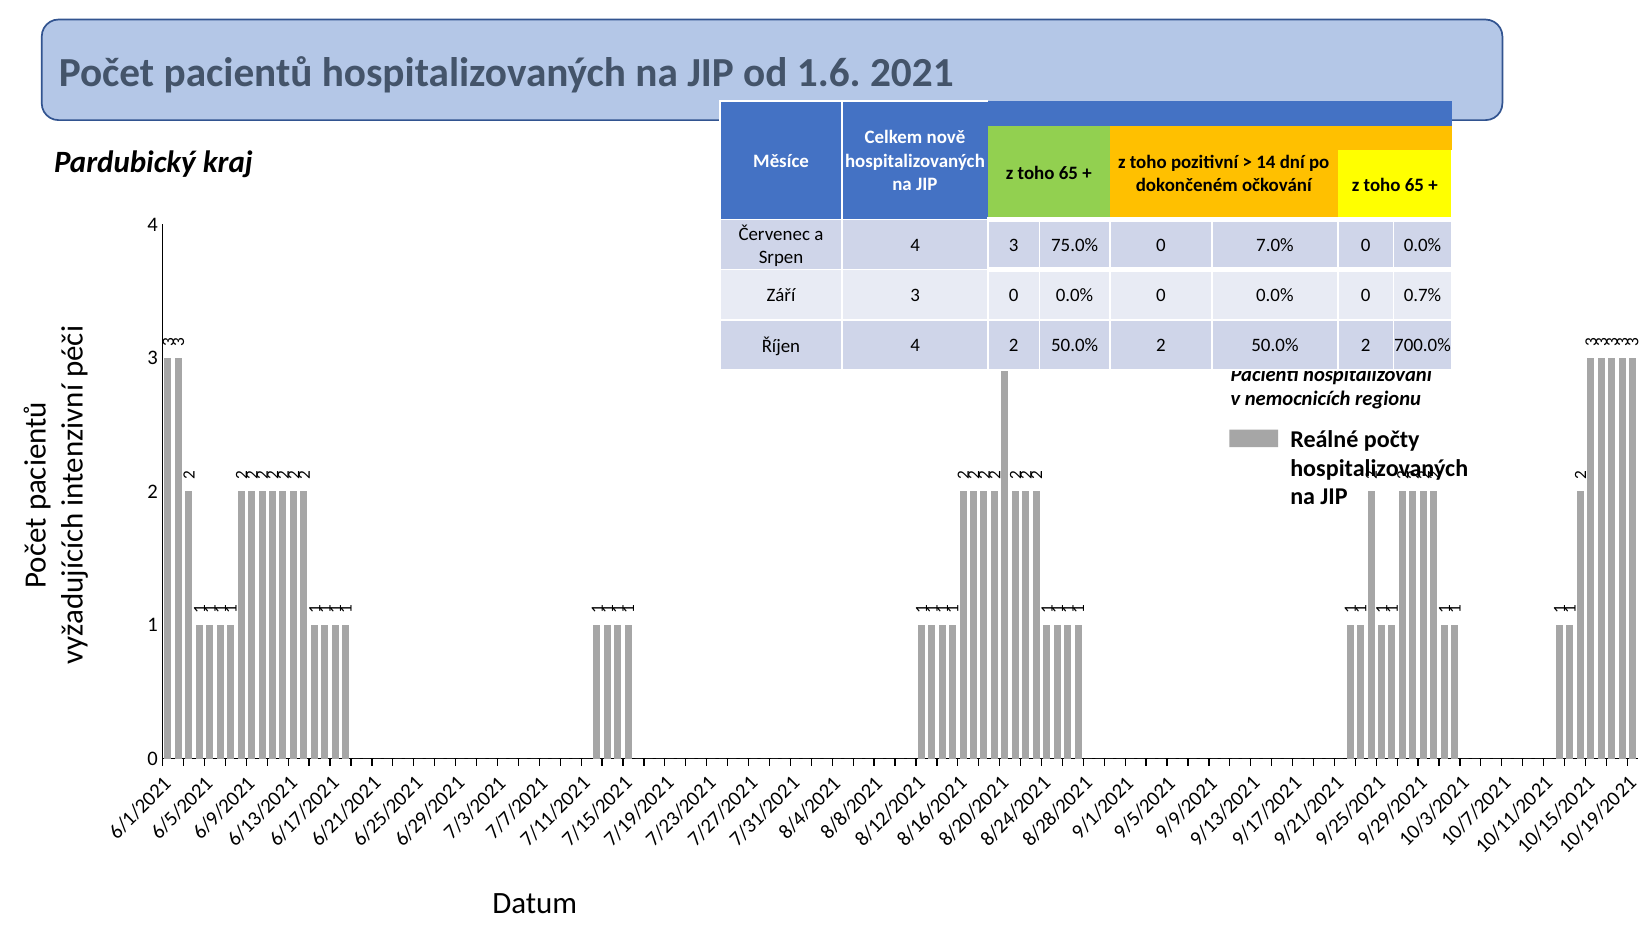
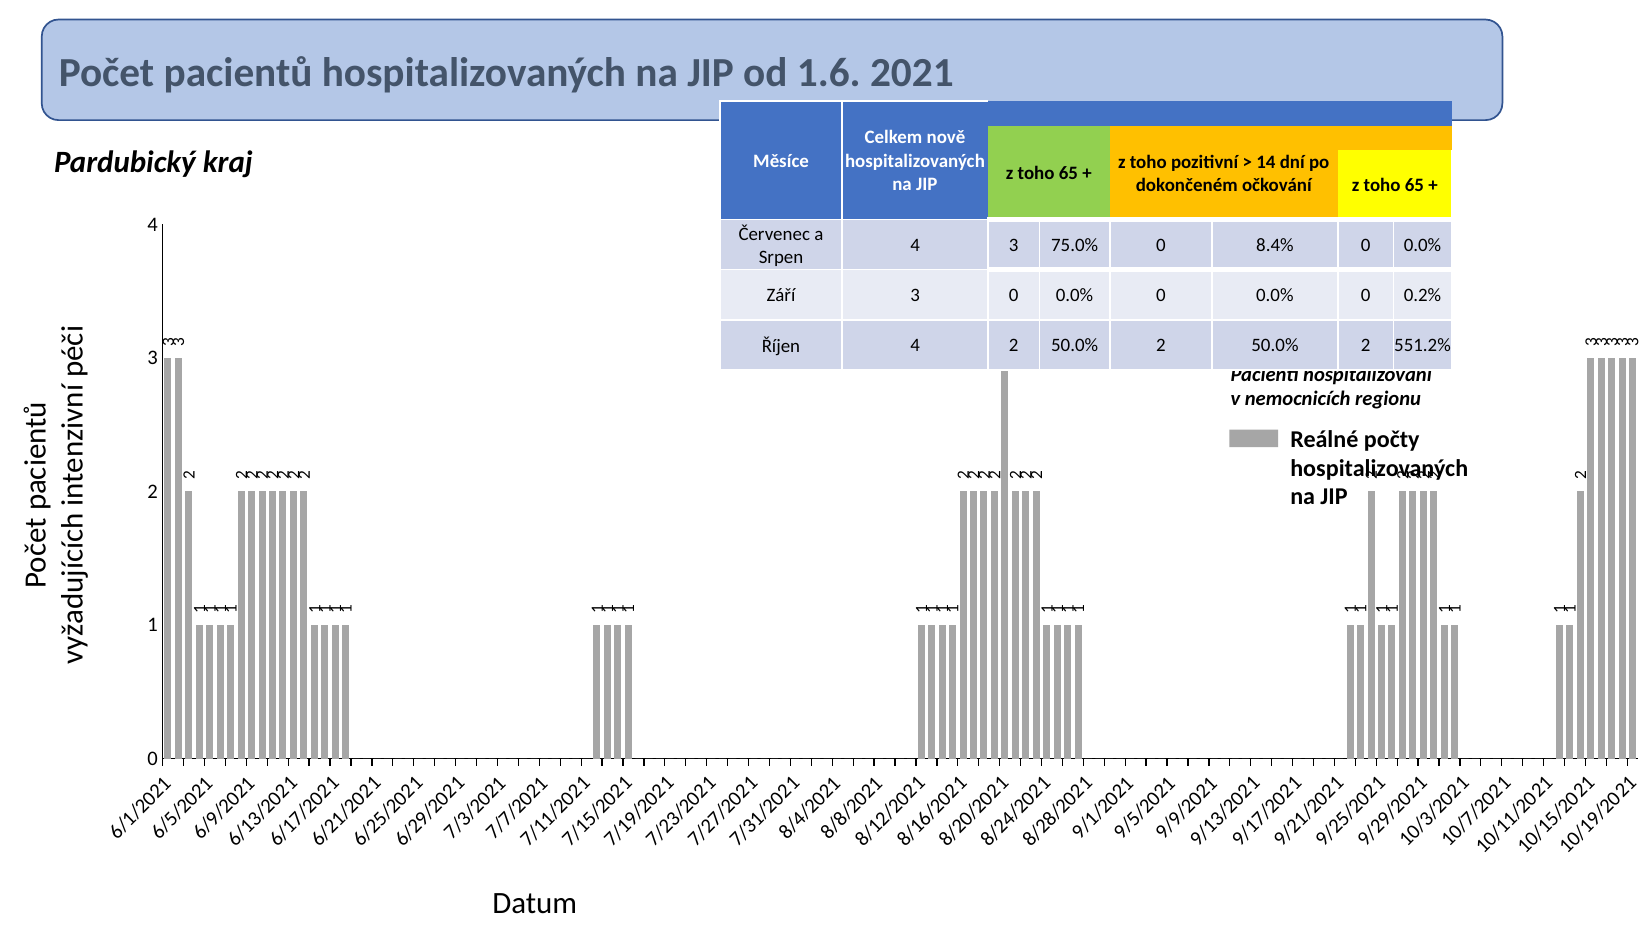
7.0%: 7.0% -> 8.4% (1275, 245)
0.7%: 0.7% -> 0.2% (1423, 295)
700.0%: 700.0% -> 551.2% (1422, 346)
